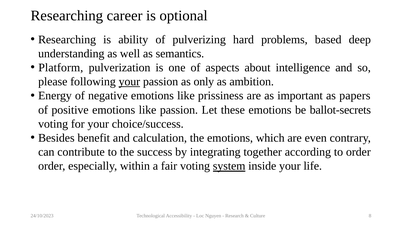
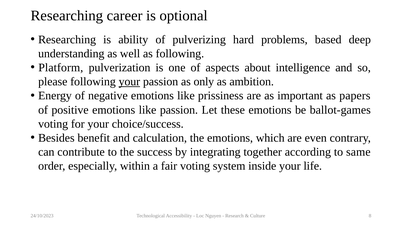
as semantics: semantics -> following (180, 54)
ballot-secrets: ballot-secrets -> ballot-games (340, 110)
to order: order -> same (358, 152)
system underline: present -> none (229, 166)
